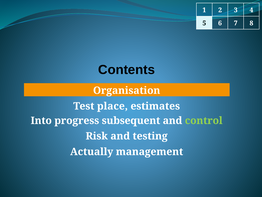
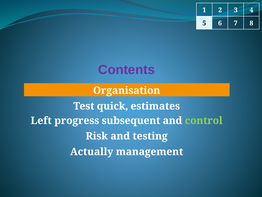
Contents colour: black -> purple (127, 70)
place: place -> quick (113, 106)
Into: Into -> Left (41, 120)
